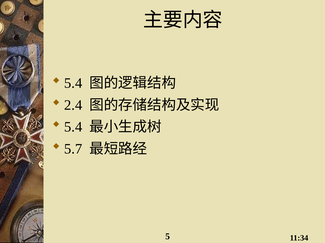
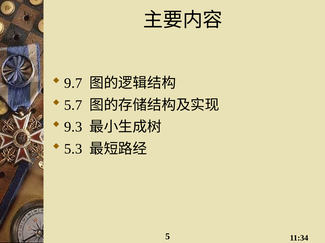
5.4: 5.4 -> 9.7 (73, 83)
2.4: 2.4 -> 5.7 (73, 105)
5.4: 5.4 -> 9.3 (73, 127)
5.7: 5.7 -> 5.3 (73, 149)
